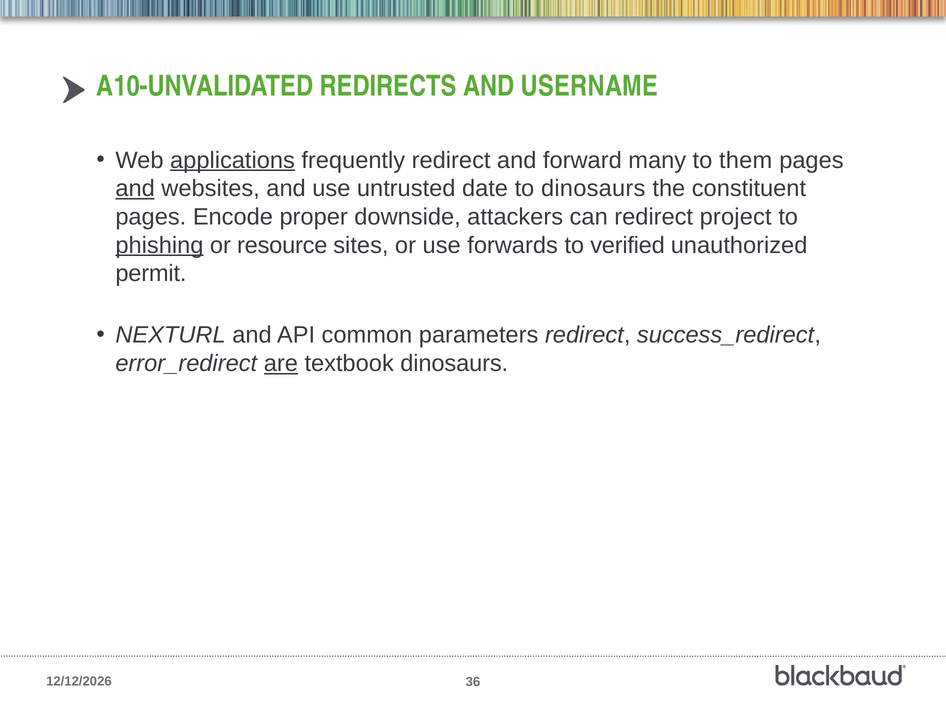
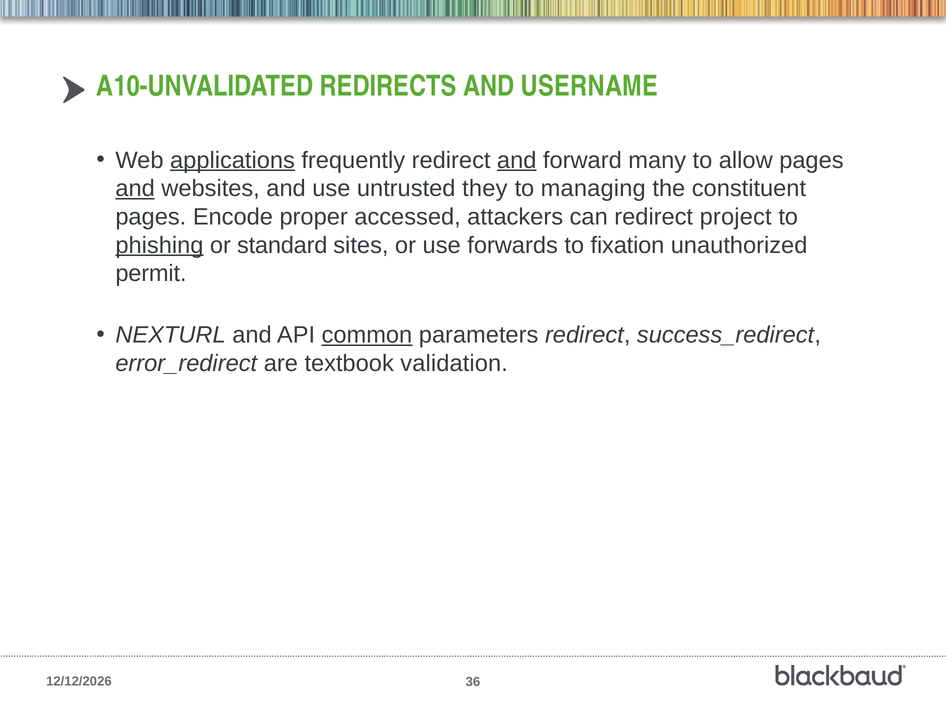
and underline: none -> present (517, 160)
them: them -> allow (746, 160)
date: date -> they (485, 189)
to dinosaurs: dinosaurs -> managing (593, 189)
downside: downside -> accessed (408, 217)
resource: resource -> standard (282, 245)
verified: verified -> fixation (627, 245)
common underline: none -> present (367, 335)
are underline: present -> none (281, 364)
textbook dinosaurs: dinosaurs -> validation (454, 364)
